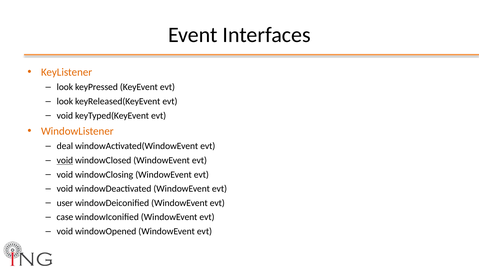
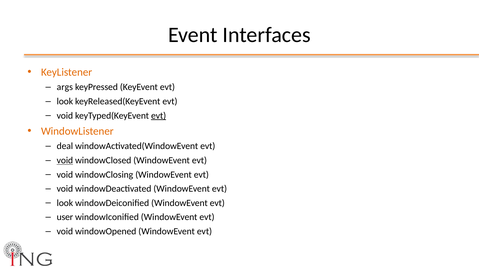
look: look -> args (65, 87)
evt underline: none -> present (159, 115)
user: user -> look (65, 203)
case: case -> user (65, 217)
